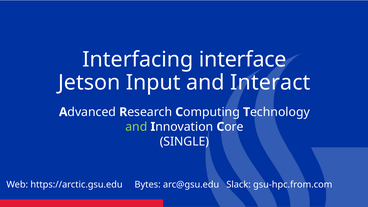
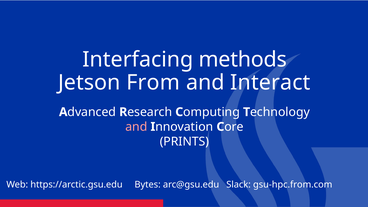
interface: interface -> methods (243, 59)
Input: Input -> From (153, 83)
and colour: light green -> pink (136, 127)
SINGLE: SINGLE -> PRINTS (184, 141)
